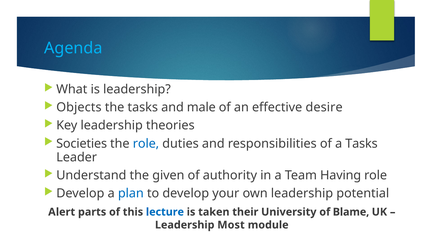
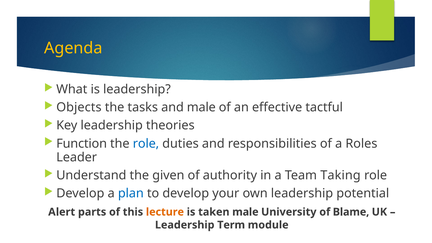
Agenda colour: light blue -> yellow (73, 48)
desire: desire -> tactful (324, 107)
Societies: Societies -> Function (82, 144)
a Tasks: Tasks -> Roles (361, 144)
Having: Having -> Taking (340, 175)
lecture colour: blue -> orange (165, 212)
taken their: their -> male (245, 212)
Most: Most -> Term (231, 225)
